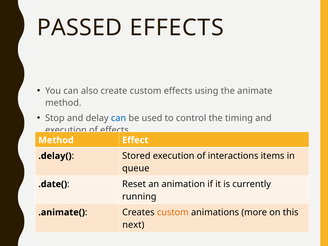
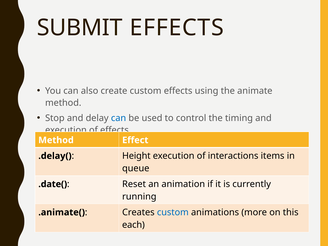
PASSED: PASSED -> SUBMIT (80, 28)
Stored: Stored -> Height (136, 156)
custom colour: orange -> blue (173, 212)
next: next -> each (133, 225)
